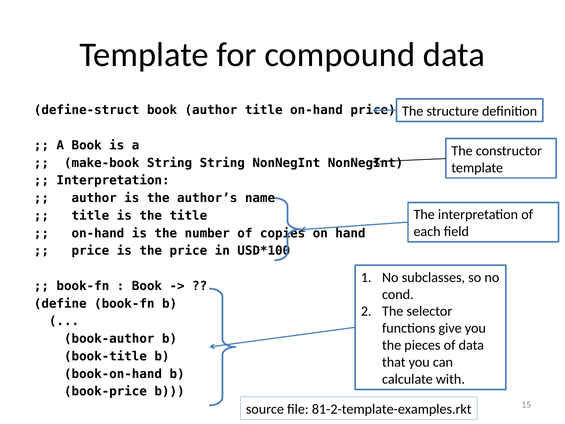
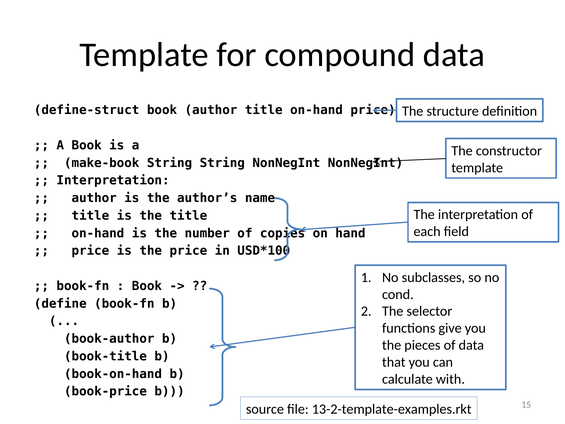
81-2-template-examples.rkt: 81-2-template-examples.rkt -> 13-2-template-examples.rkt (392, 409)
